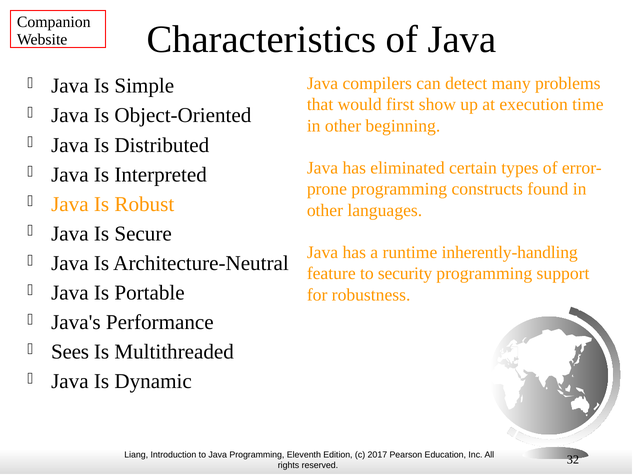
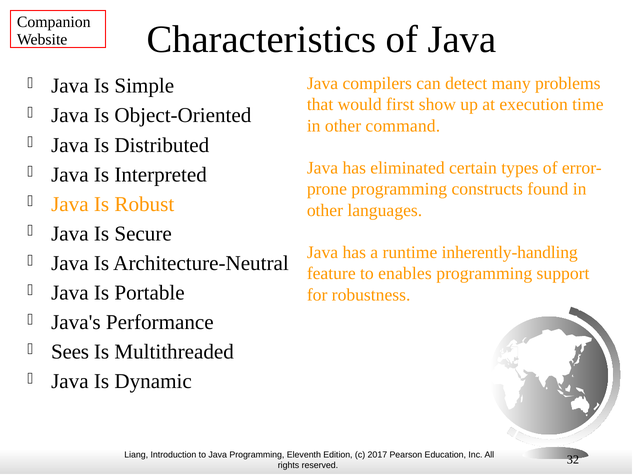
beginning: beginning -> command (403, 126)
security: security -> enables (405, 273)
